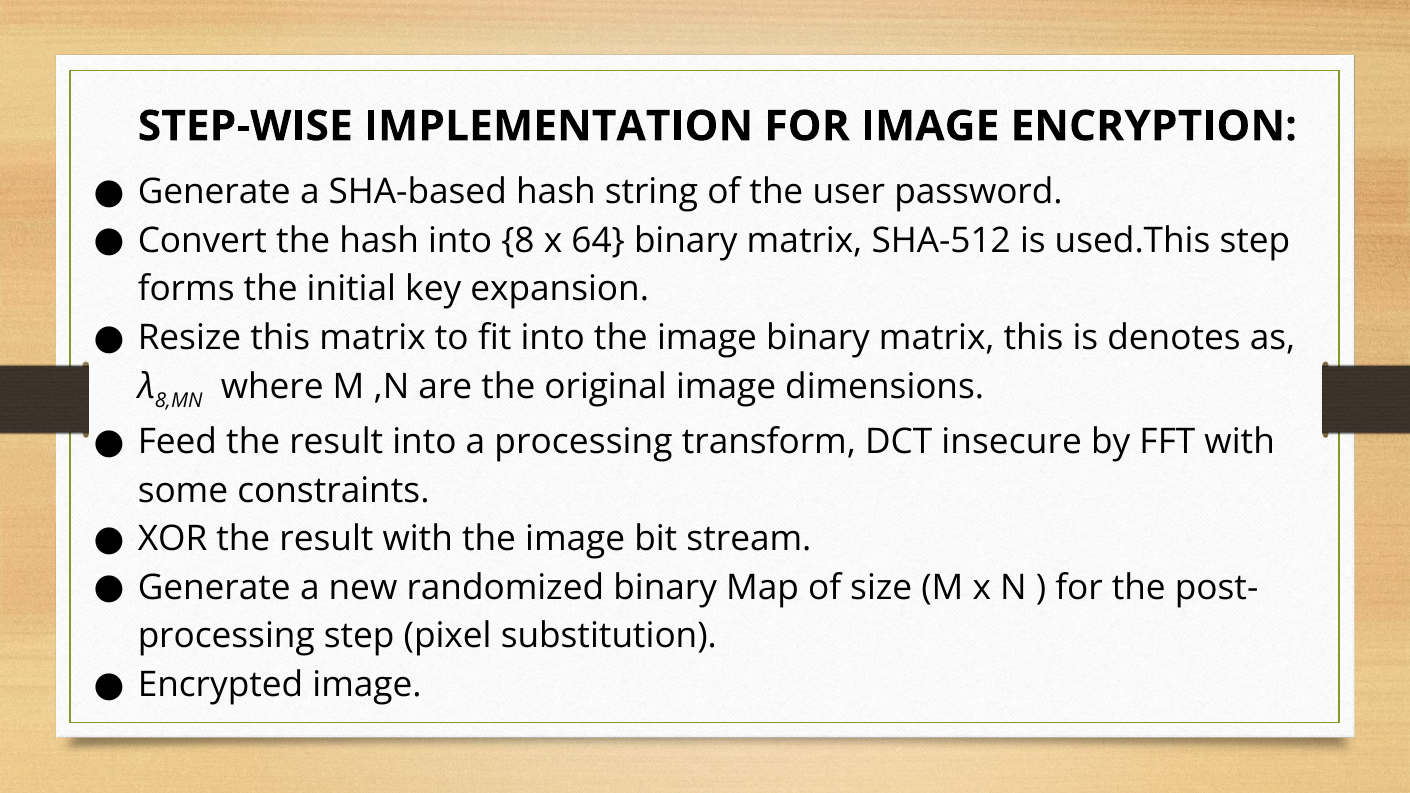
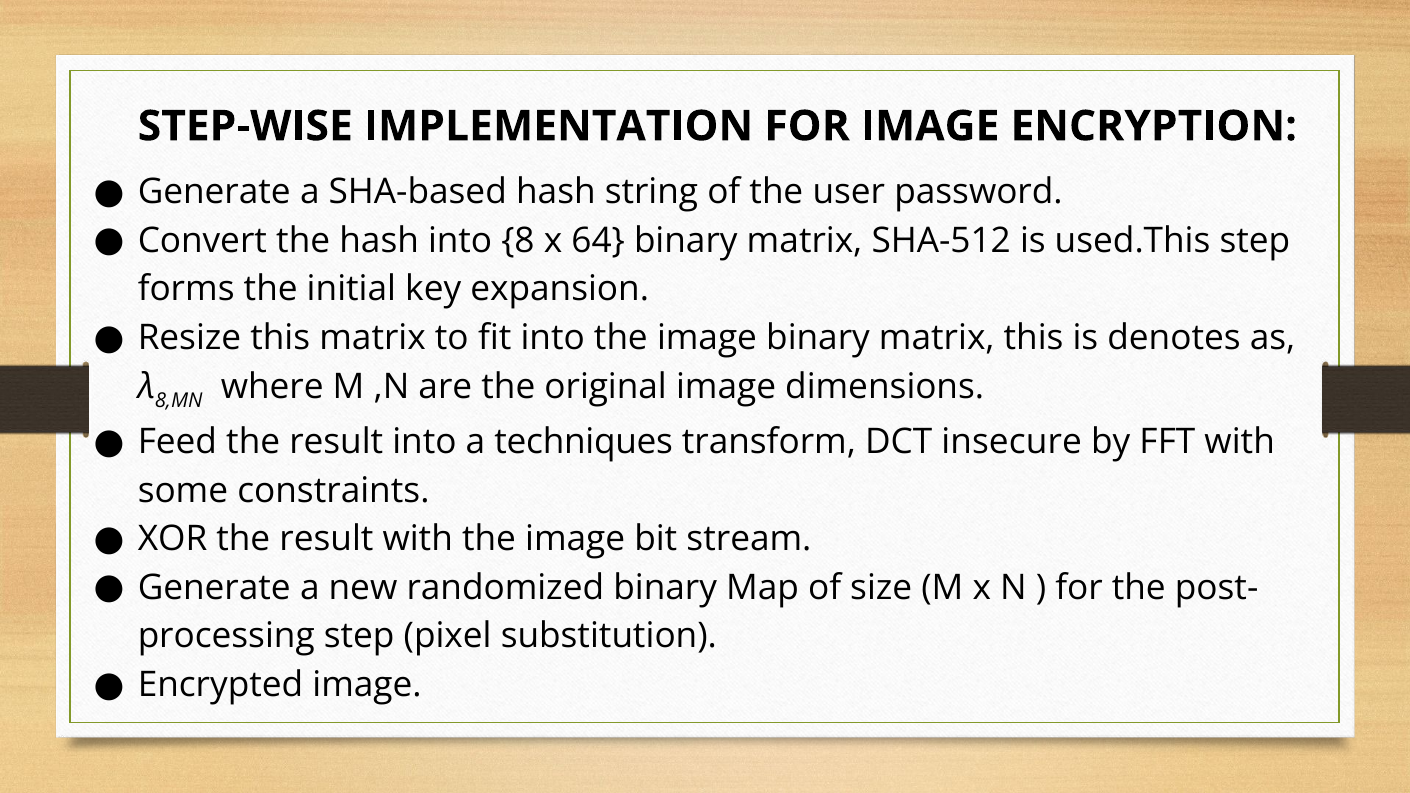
a processing: processing -> techniques (584, 442)
